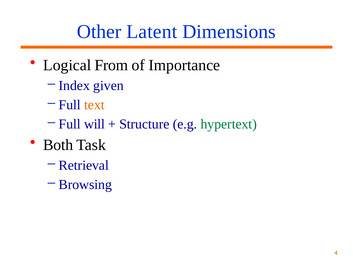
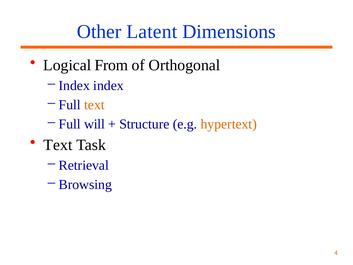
Importance: Importance -> Orthogonal (184, 65)
Index given: given -> index (108, 85)
hypertext colour: green -> orange (229, 124)
Both: Both -> Text (58, 145)
